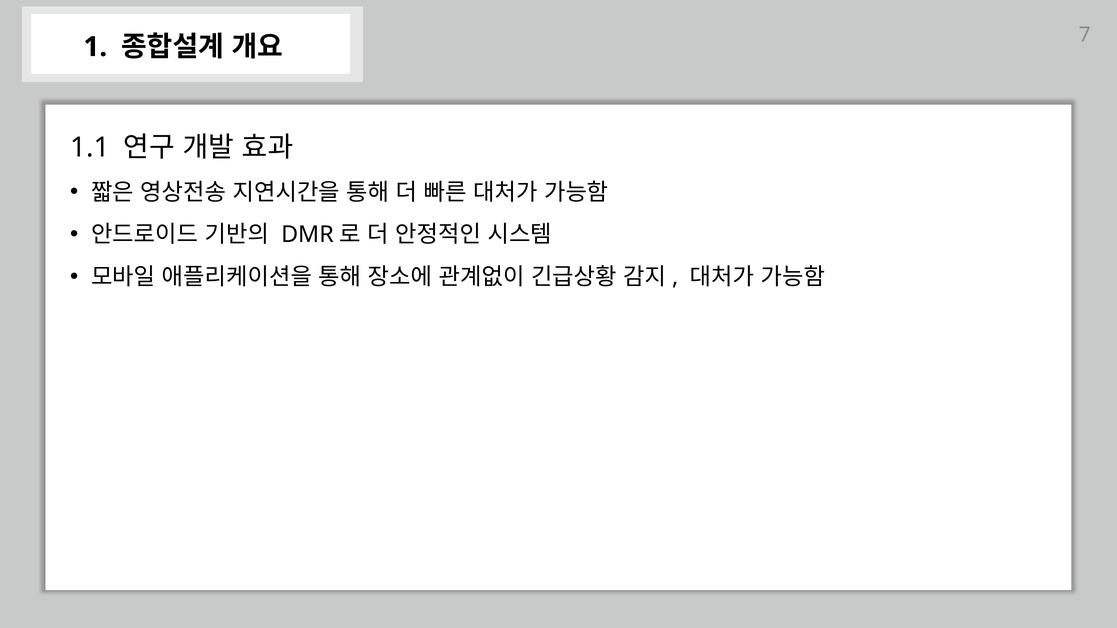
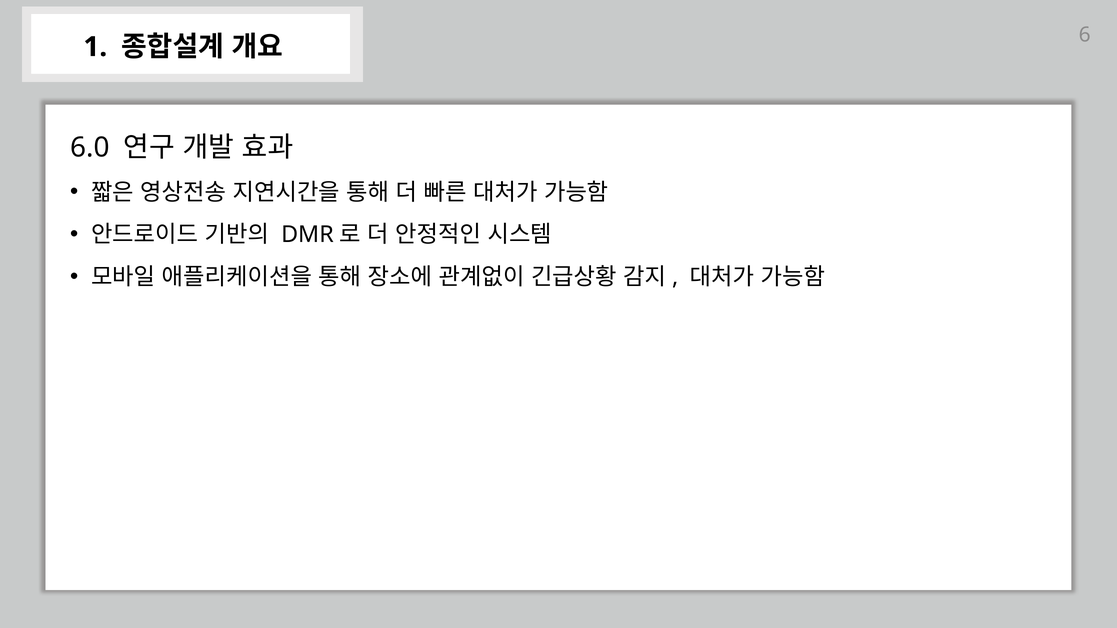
7: 7 -> 6 (1085, 35)
1.1: 1.1 -> 6.0 (90, 148)
